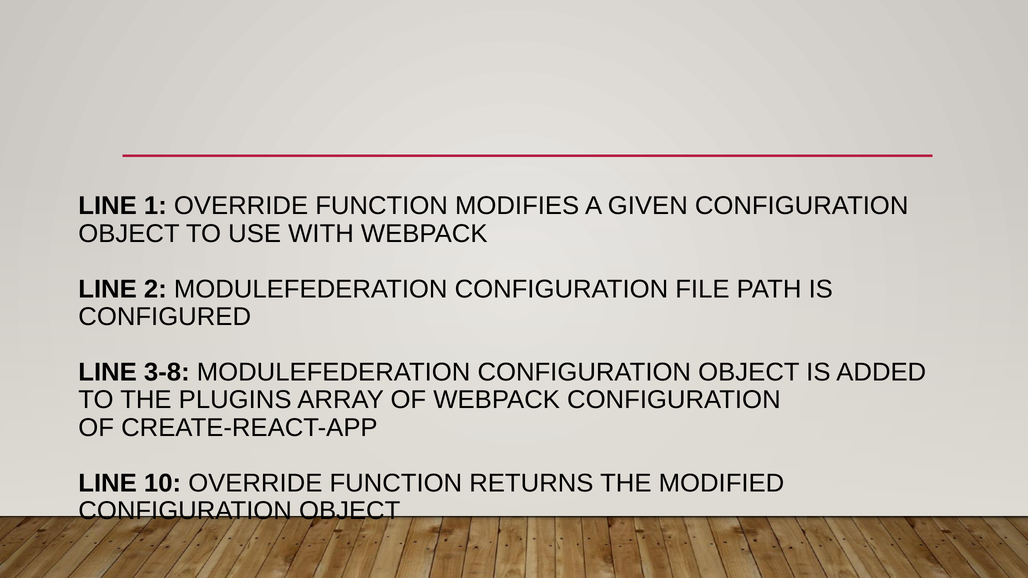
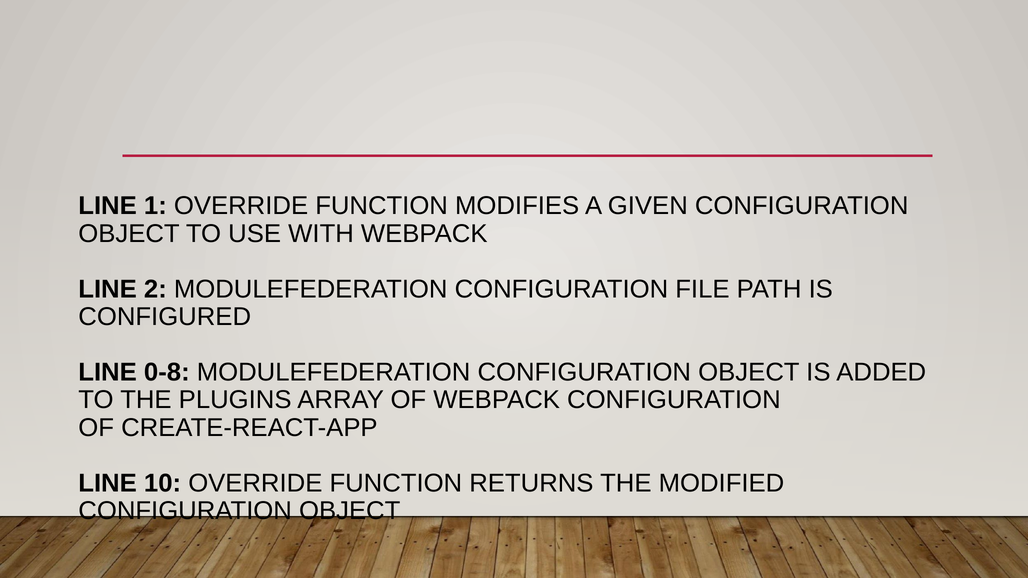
3-8: 3-8 -> 0-8 (167, 372)
